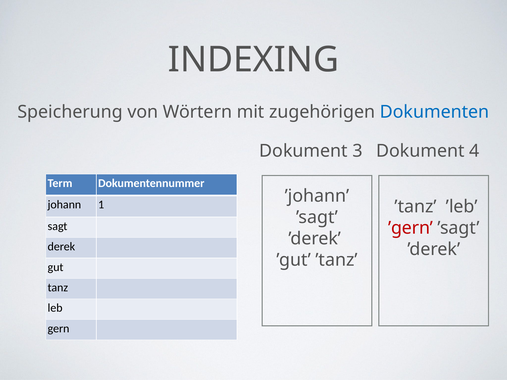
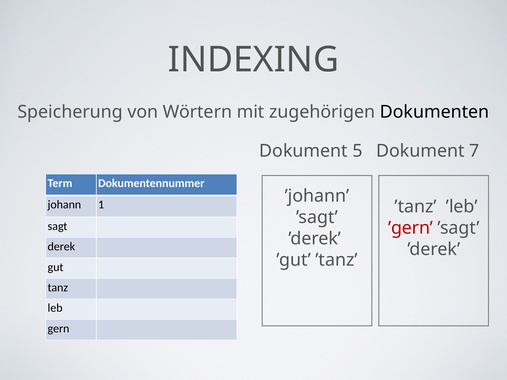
Dokumenten colour: blue -> black (435, 112)
3: 3 -> 5 (357, 151)
4: 4 -> 7 (474, 151)
